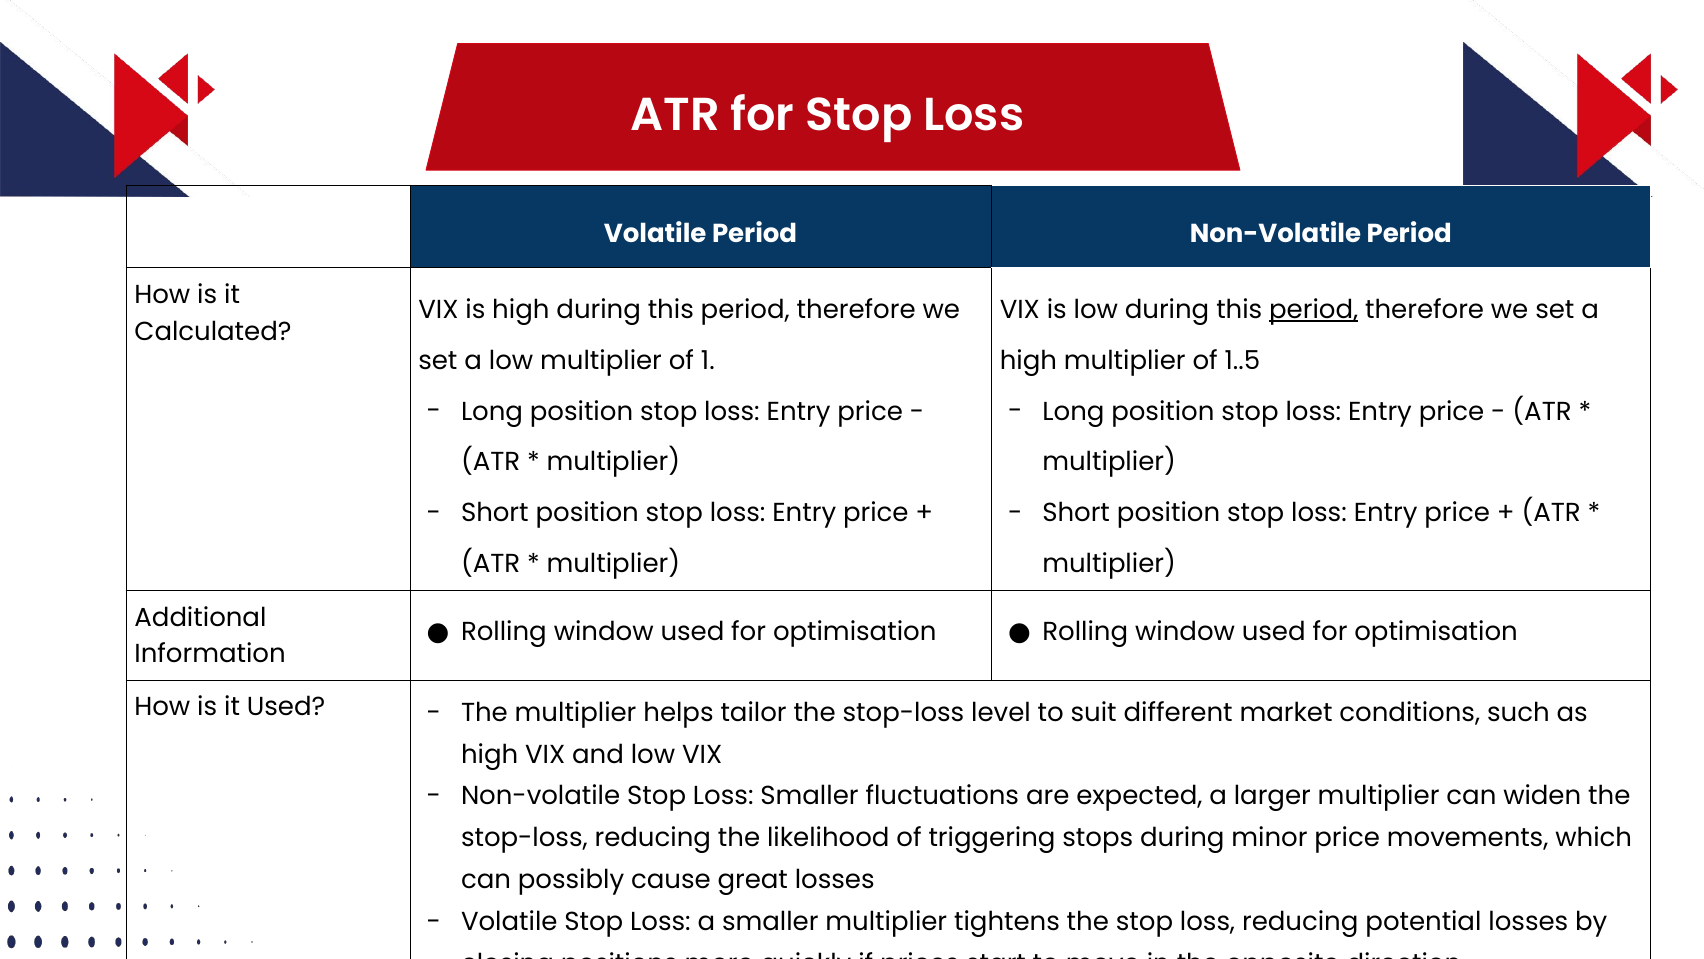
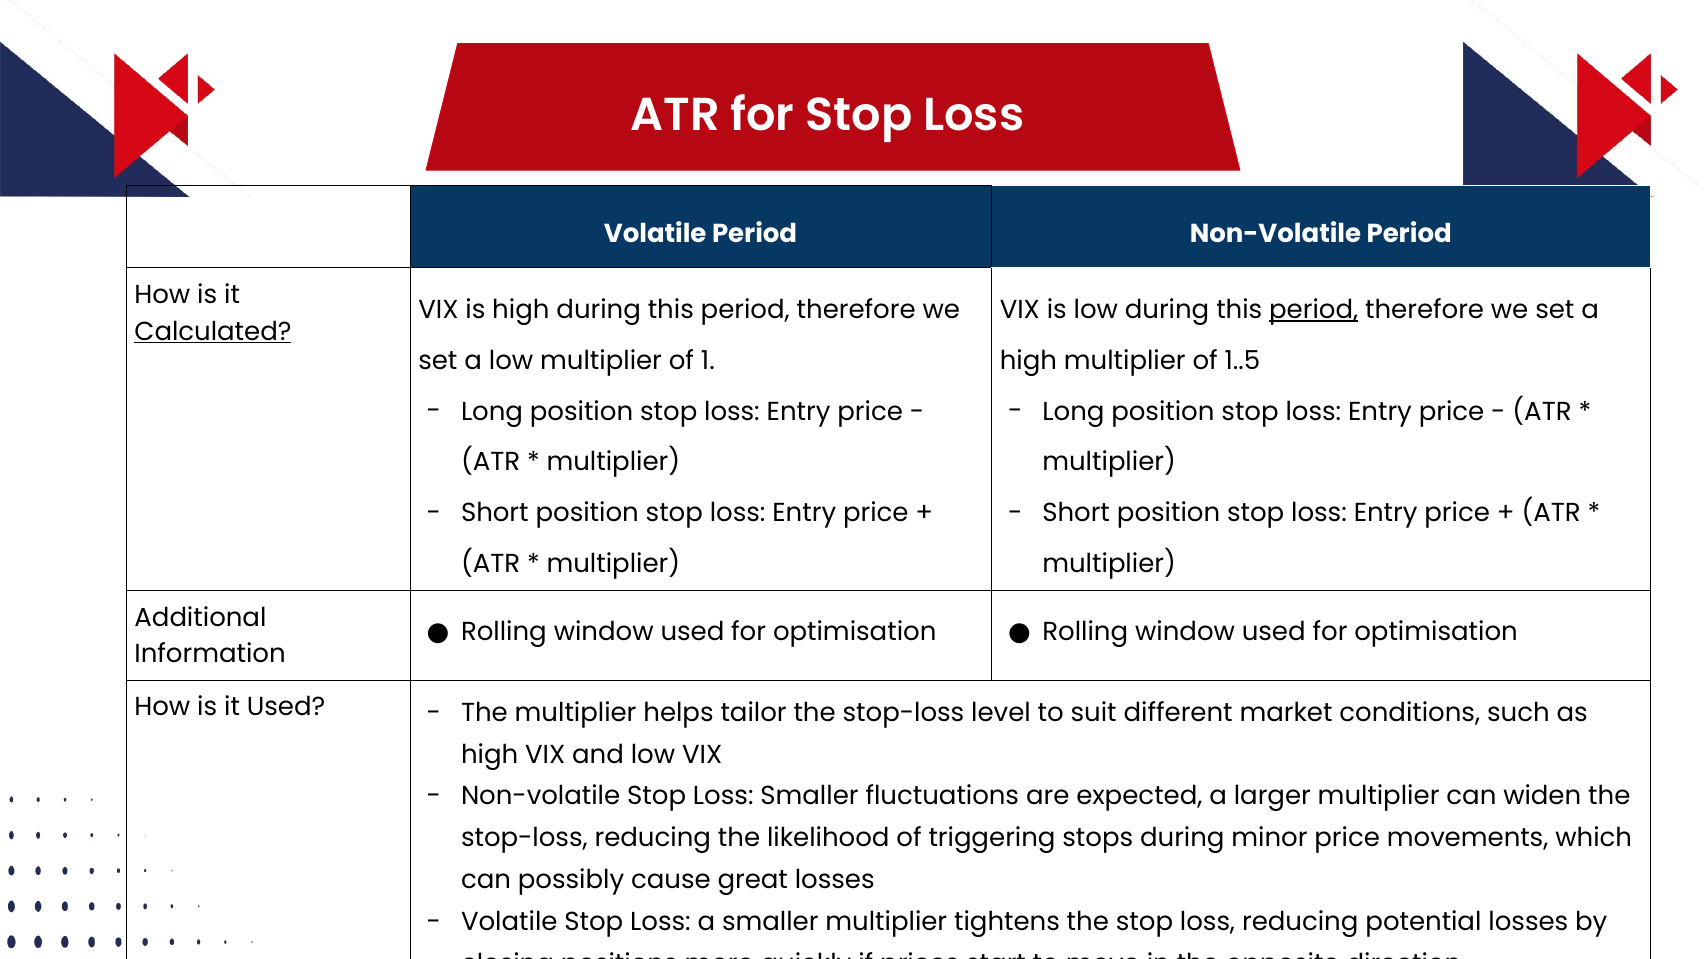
Calculated underline: none -> present (213, 331)
